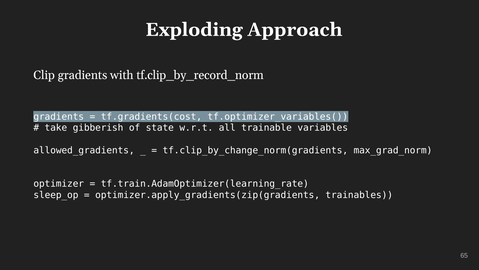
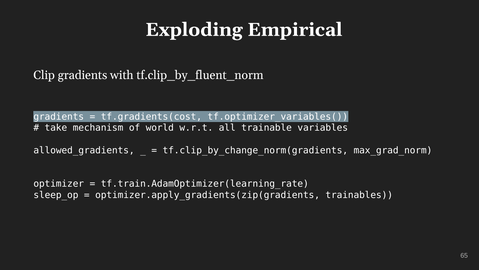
Approach: Approach -> Empirical (295, 30)
tf.clip_by_record_norm: tf.clip_by_record_norm -> tf.clip_by_fluent_norm (200, 75)
gibberish: gibberish -> mechanism (98, 128)
state: state -> world (160, 128)
